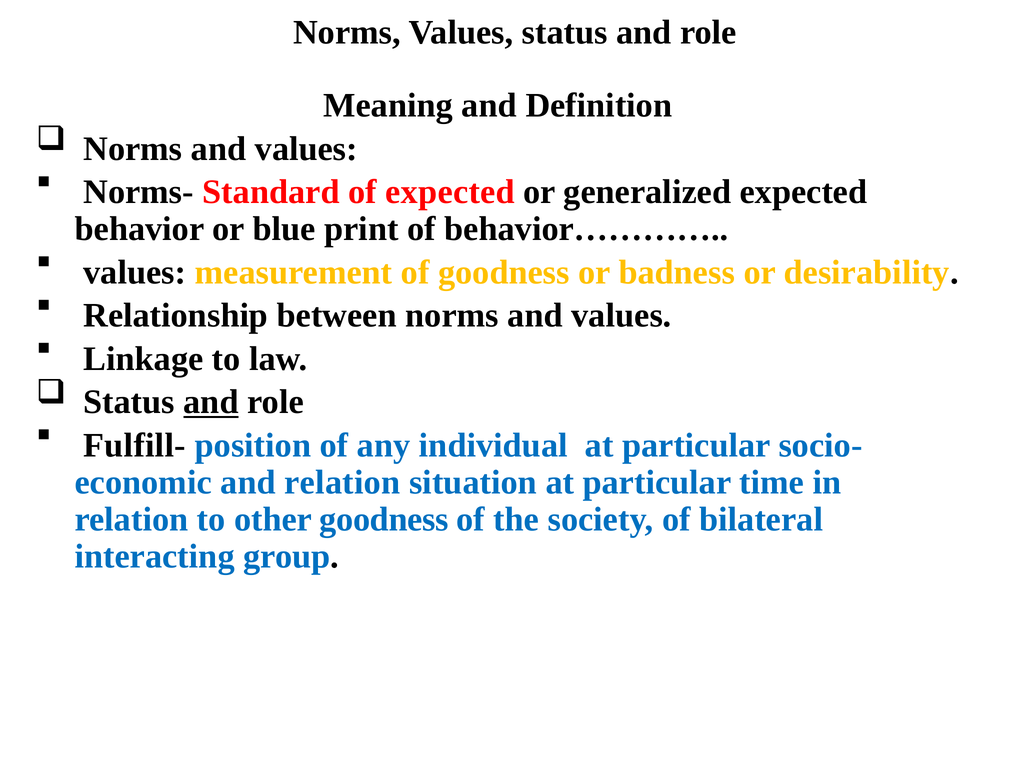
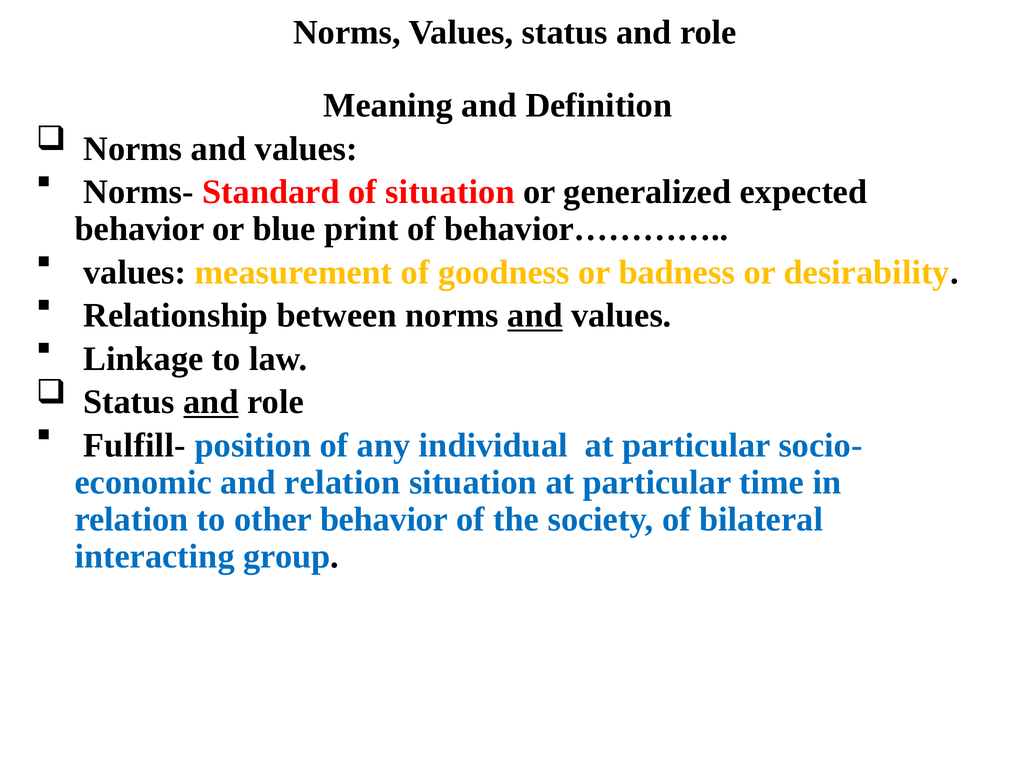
of expected: expected -> situation (450, 192)
and underline: none -> present (535, 315)
other goodness: goodness -> behavior (384, 519)
